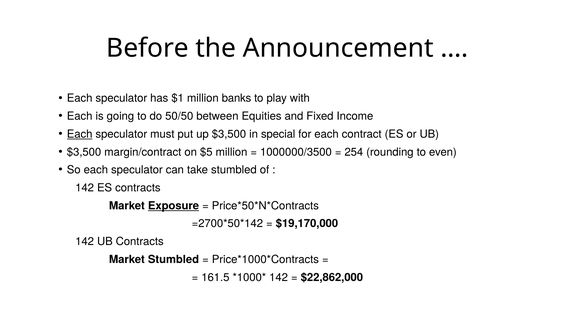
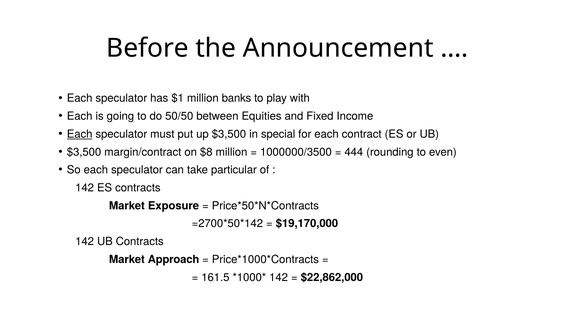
$5: $5 -> $8 (206, 152)
254: 254 -> 444 (354, 152)
take stumbled: stumbled -> particular (234, 170)
Exposure underline: present -> none (173, 206)
Market Stumbled: Stumbled -> Approach (174, 260)
